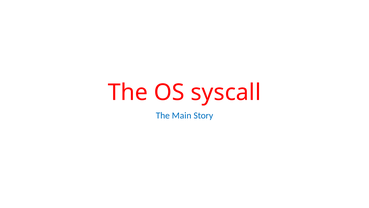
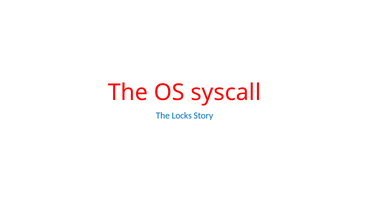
Main: Main -> Locks (182, 115)
